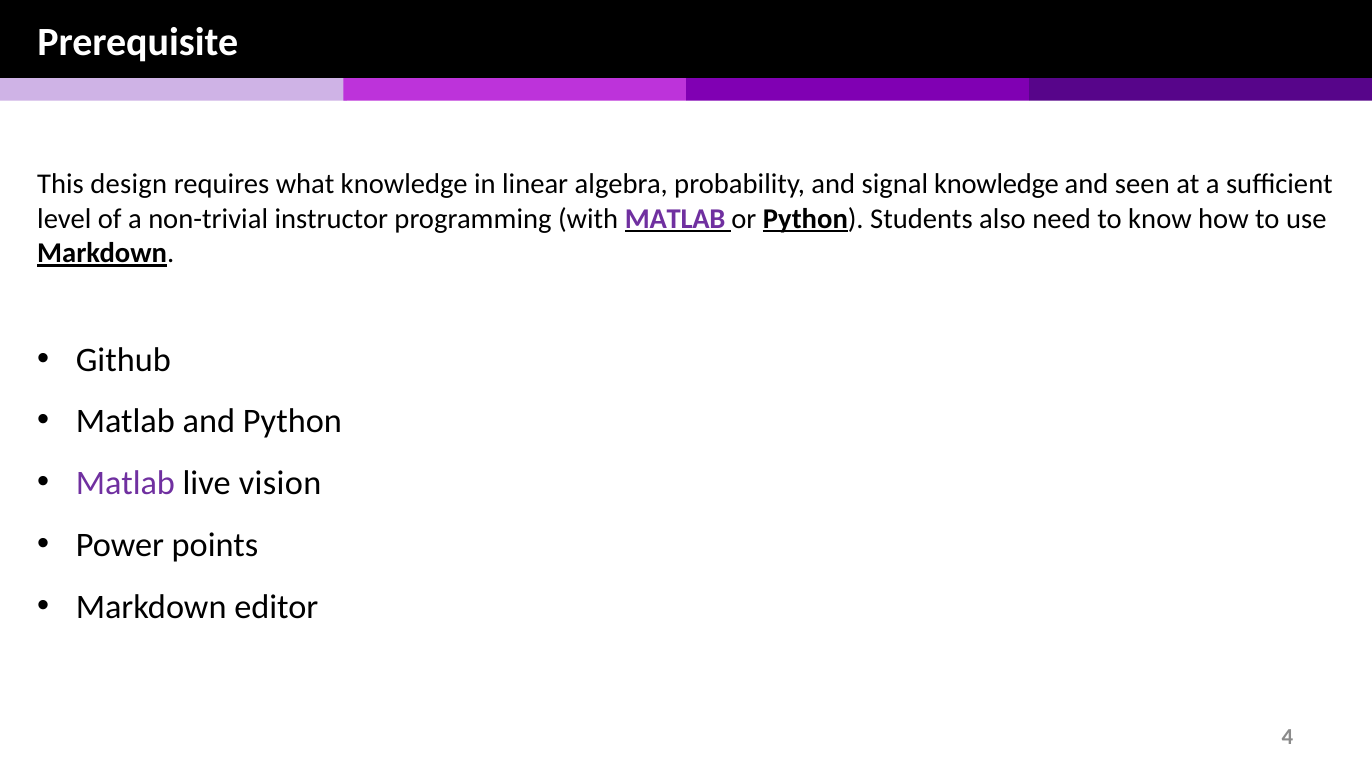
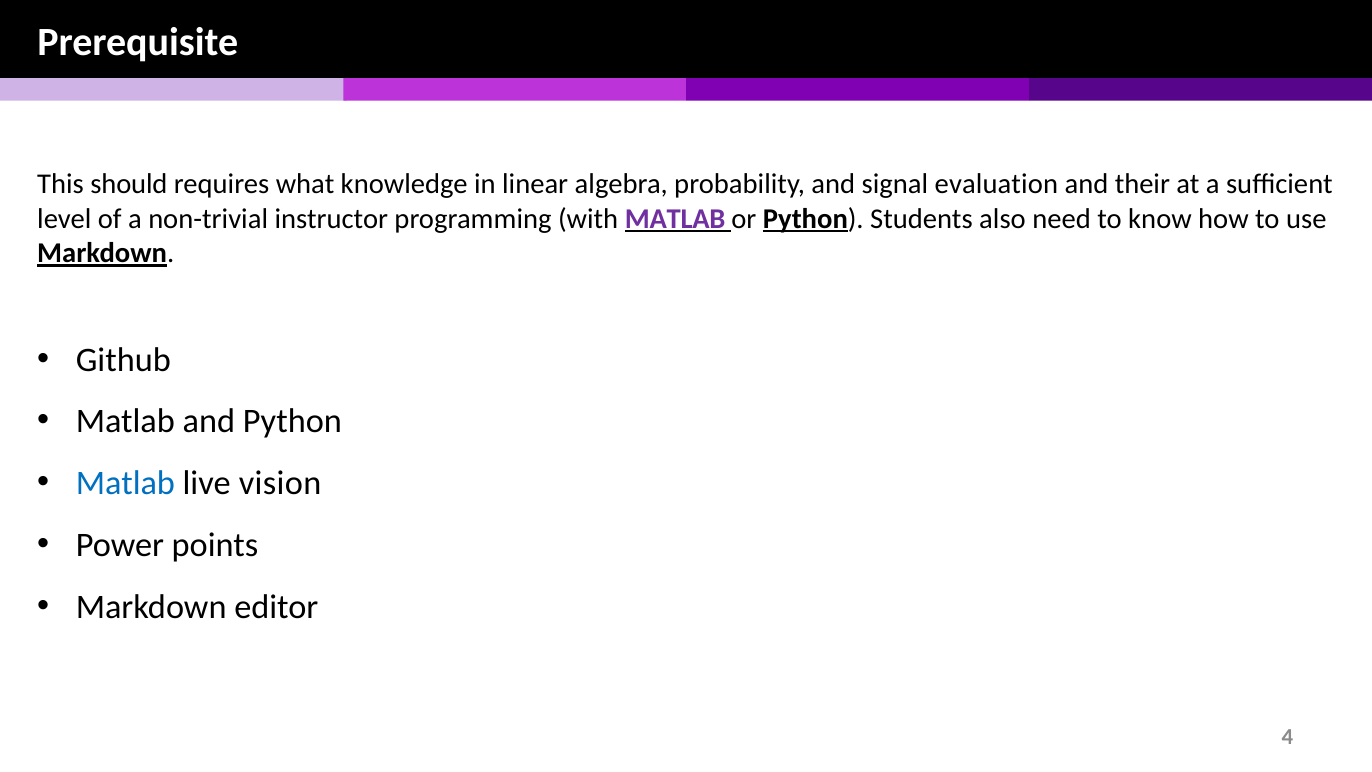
design: design -> should (129, 184)
signal knowledge: knowledge -> evaluation (996, 184)
seen: seen -> their (1142, 184)
Matlab colour: purple -> blue (125, 483)
